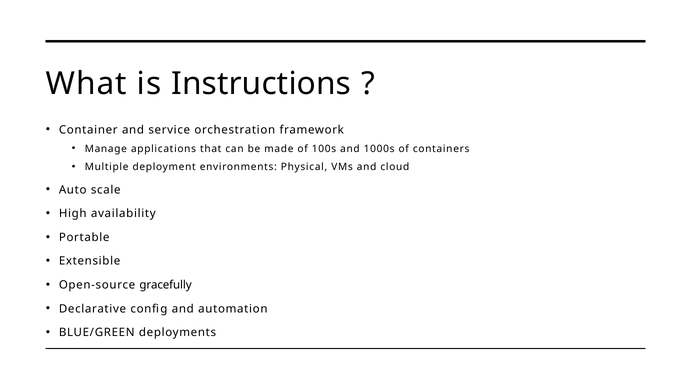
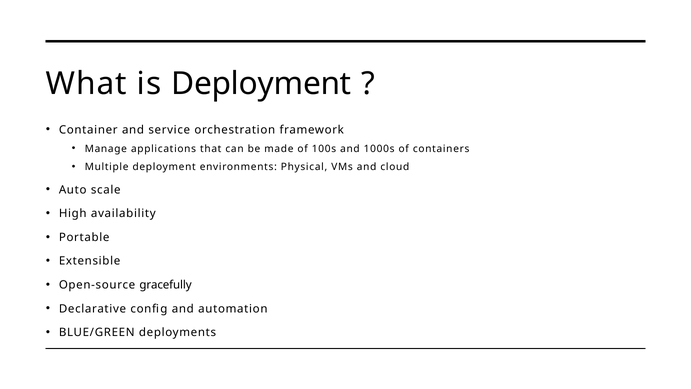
is Instructions: Instructions -> Deployment (261, 83)
